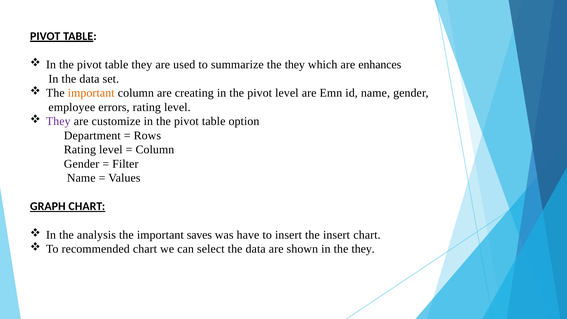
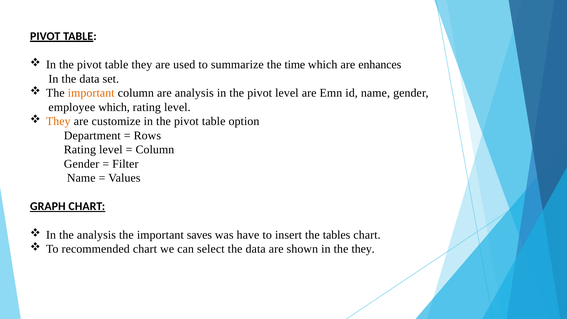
summarize the they: they -> time (295, 65)
are creating: creating -> analysis (194, 93)
employee errors: errors -> which (114, 107)
They colour: purple -> orange (58, 121)
the insert: insert -> tables (337, 235)
